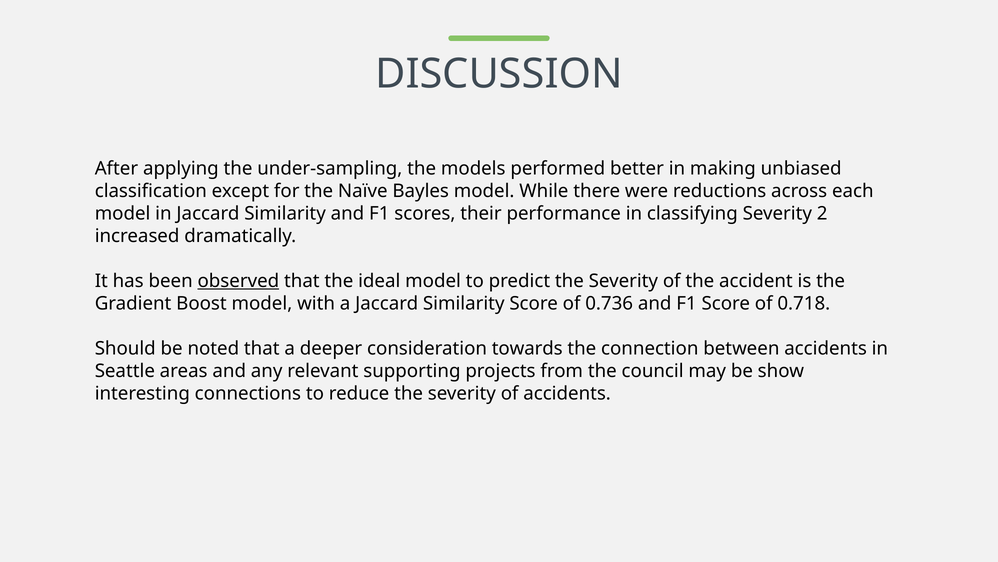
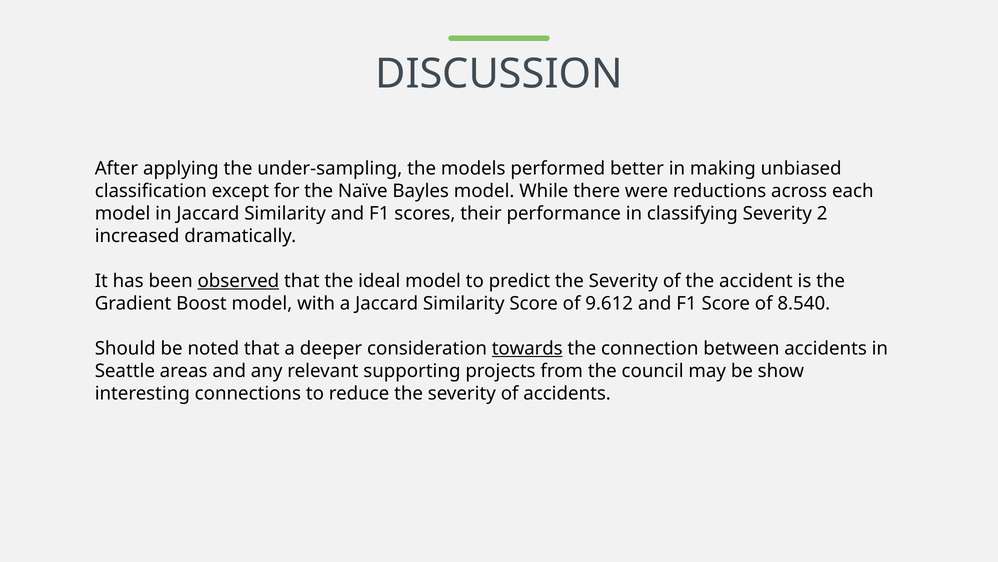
0.736: 0.736 -> 9.612 (609, 303)
0.718: 0.718 -> 8.540 (804, 303)
towards underline: none -> present (527, 348)
